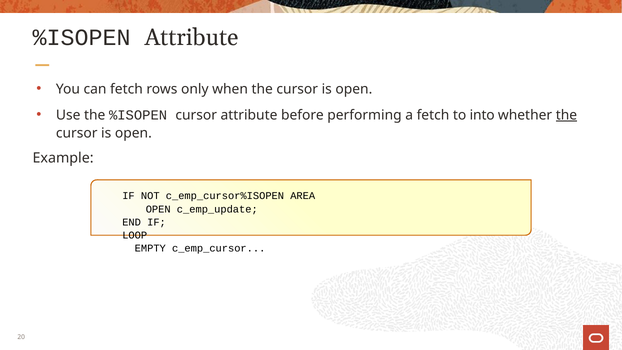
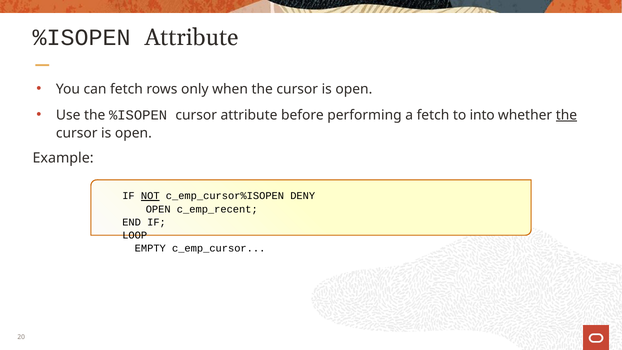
NOT underline: none -> present (150, 196)
AREA: AREA -> DENY (303, 196)
c_emp_update: c_emp_update -> c_emp_recent (217, 209)
